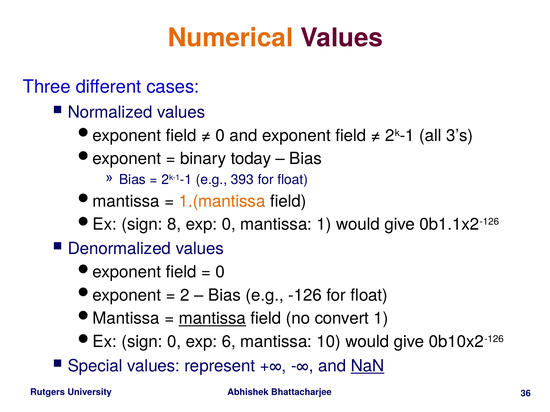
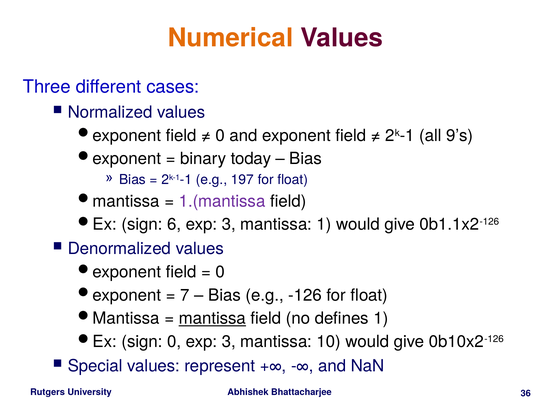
3’s: 3’s -> 9’s (460, 136)
393: 393 -> 197 (242, 180)
1.(mantissa colour: orange -> purple (222, 201)
8: 8 -> 6 (174, 225)
0: 0 -> 3 (229, 225)
2: 2 -> 7 (185, 296)
convert: convert -> defines (342, 319)
0 exp 6: 6 -> 3 (229, 342)
NaN underline: present -> none (367, 366)
